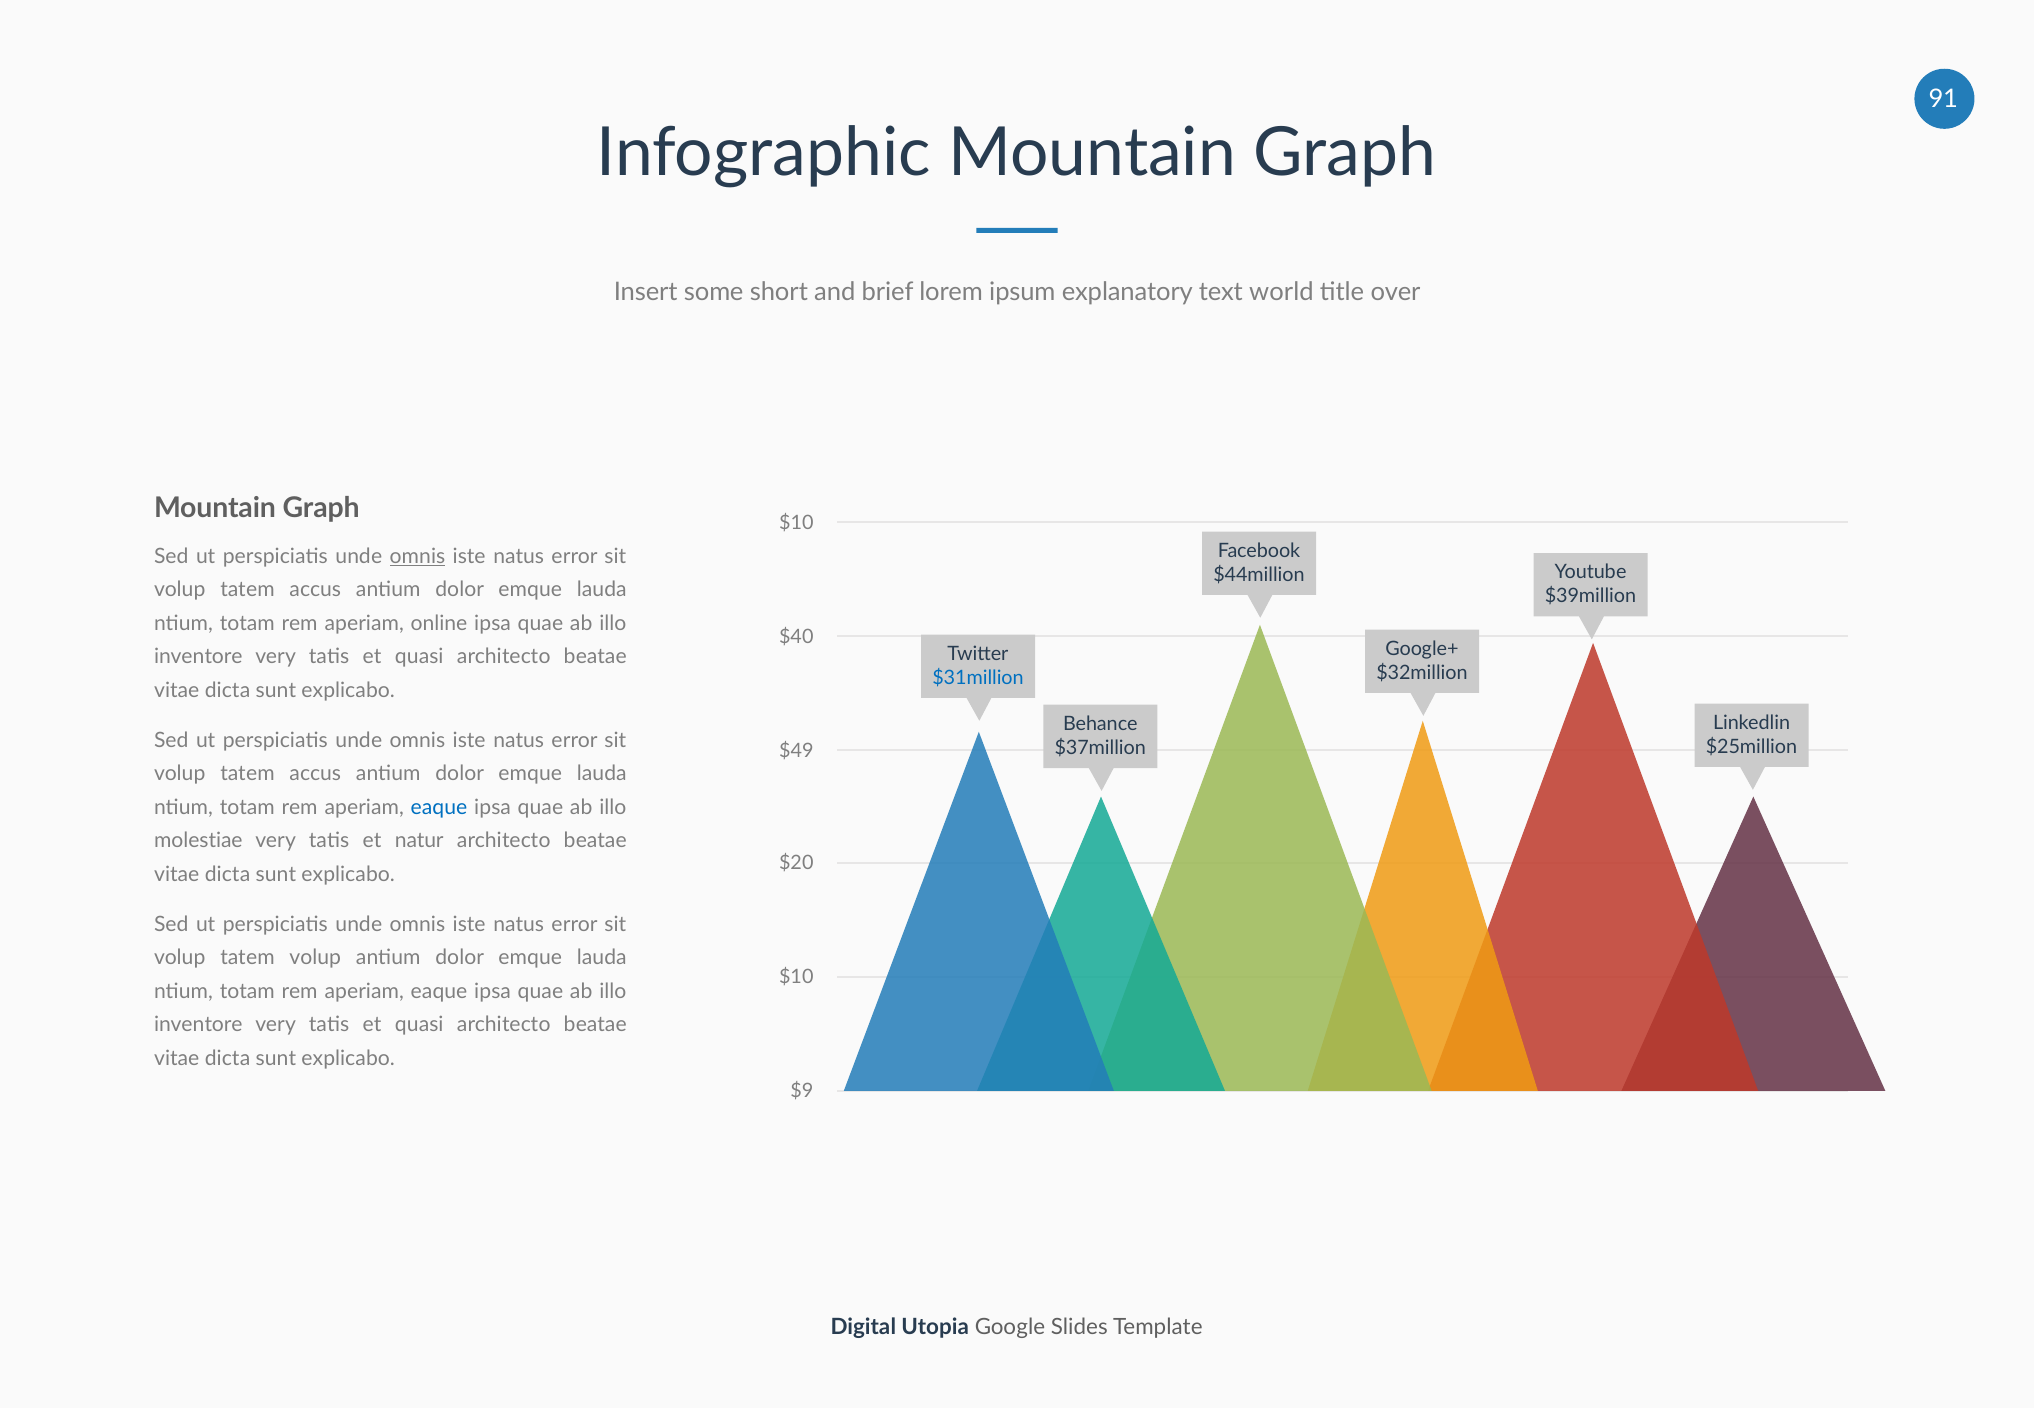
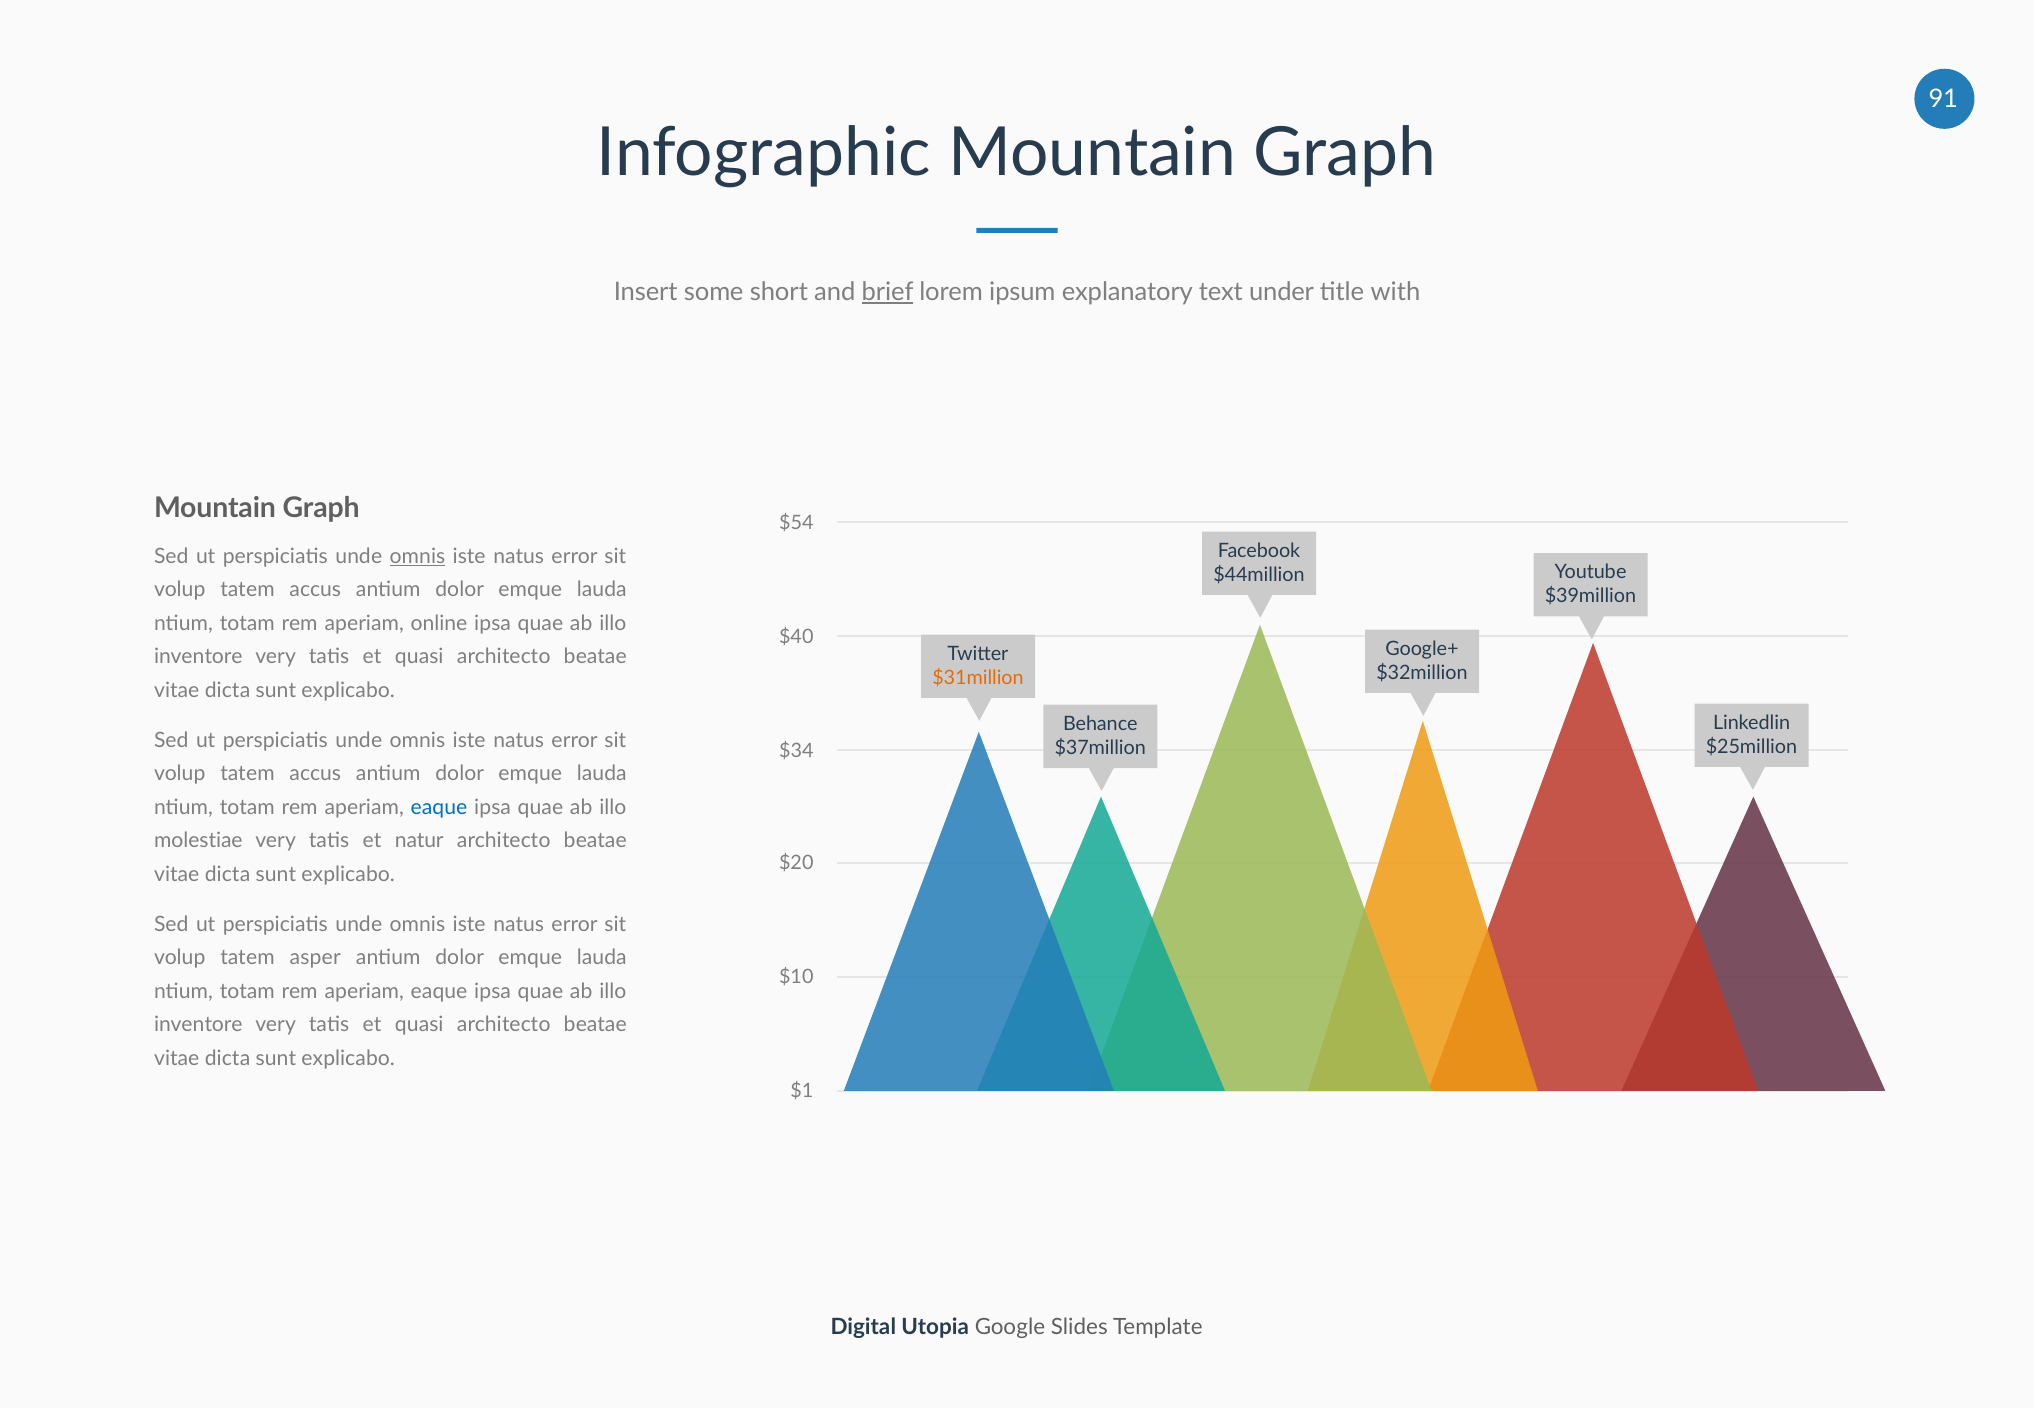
brief underline: none -> present (888, 292)
world: world -> under (1282, 292)
over: over -> with (1395, 292)
$10: $10 -> $54 (796, 523)
$31million colour: blue -> orange (978, 678)
$49: $49 -> $34 (796, 751)
tatem volup: volup -> asper (315, 958)
$9: $9 -> $1 (802, 1091)
